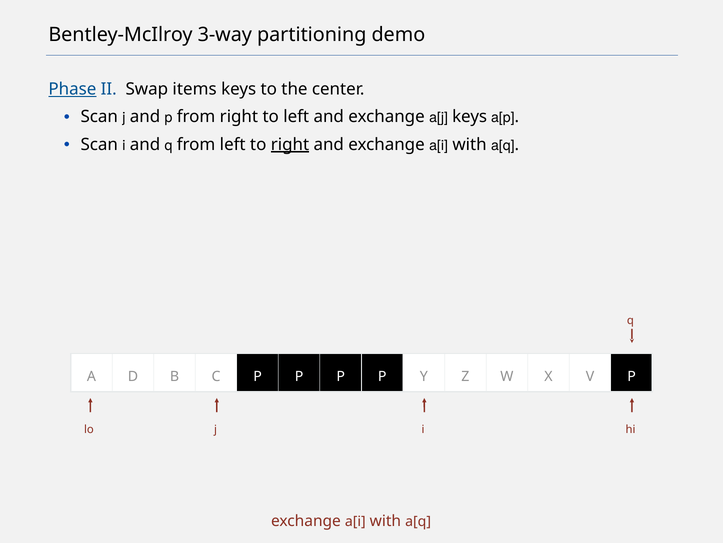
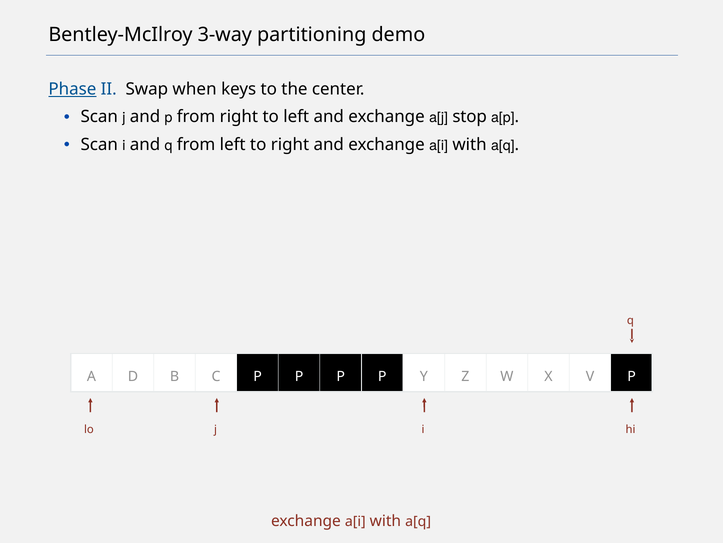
items: items -> when (195, 89)
a[j keys: keys -> stop (470, 117)
right underline: present -> none (290, 144)
